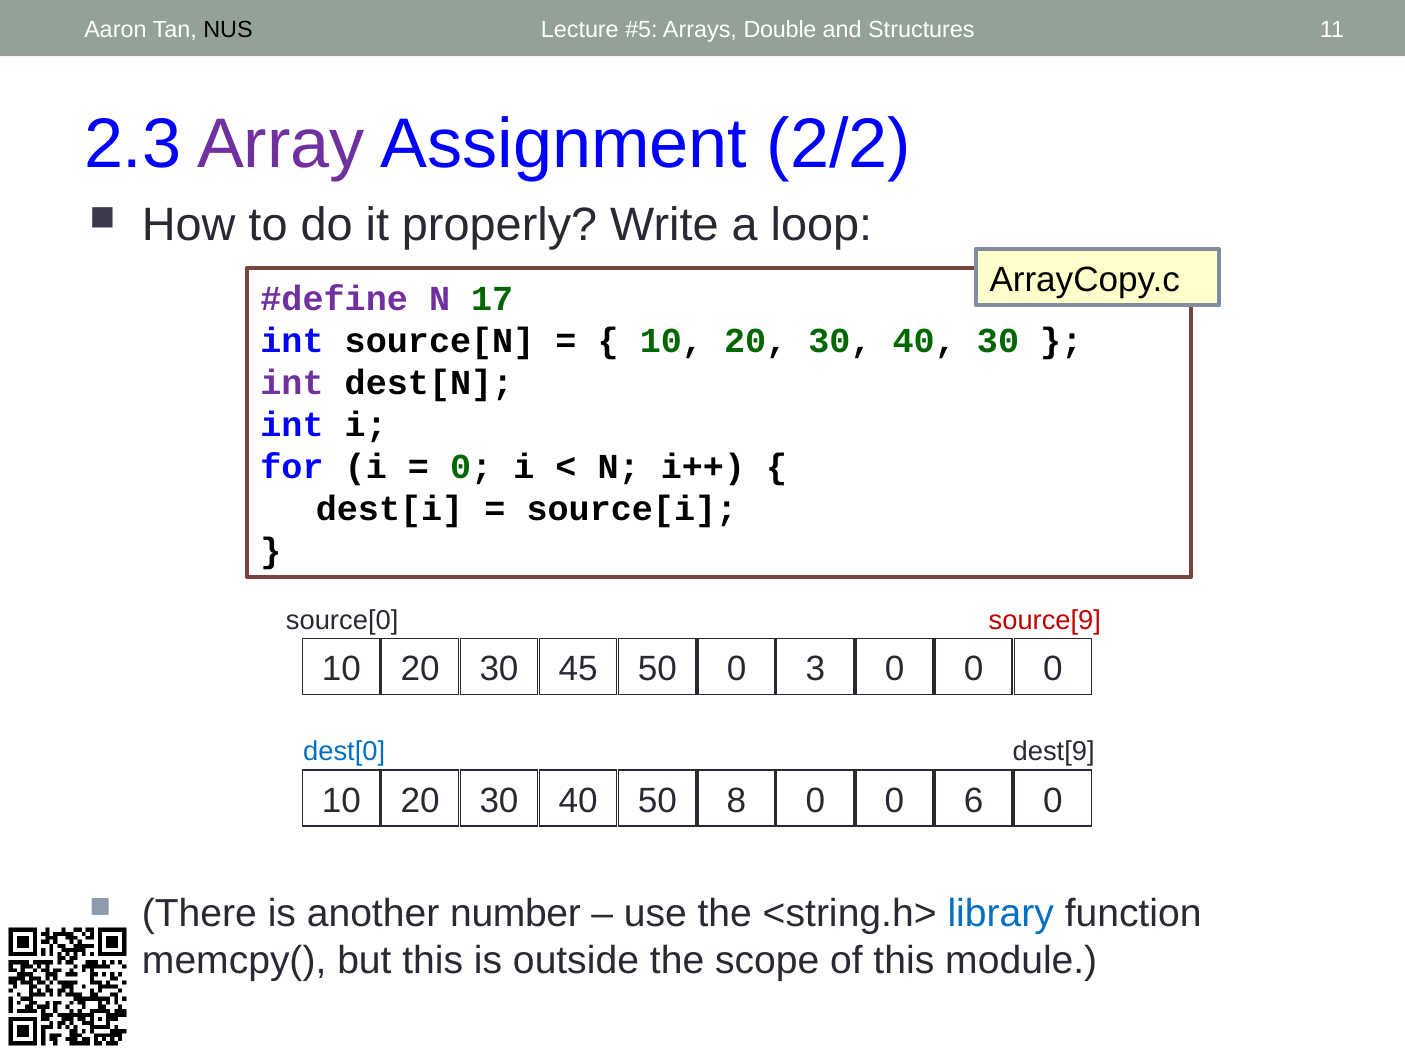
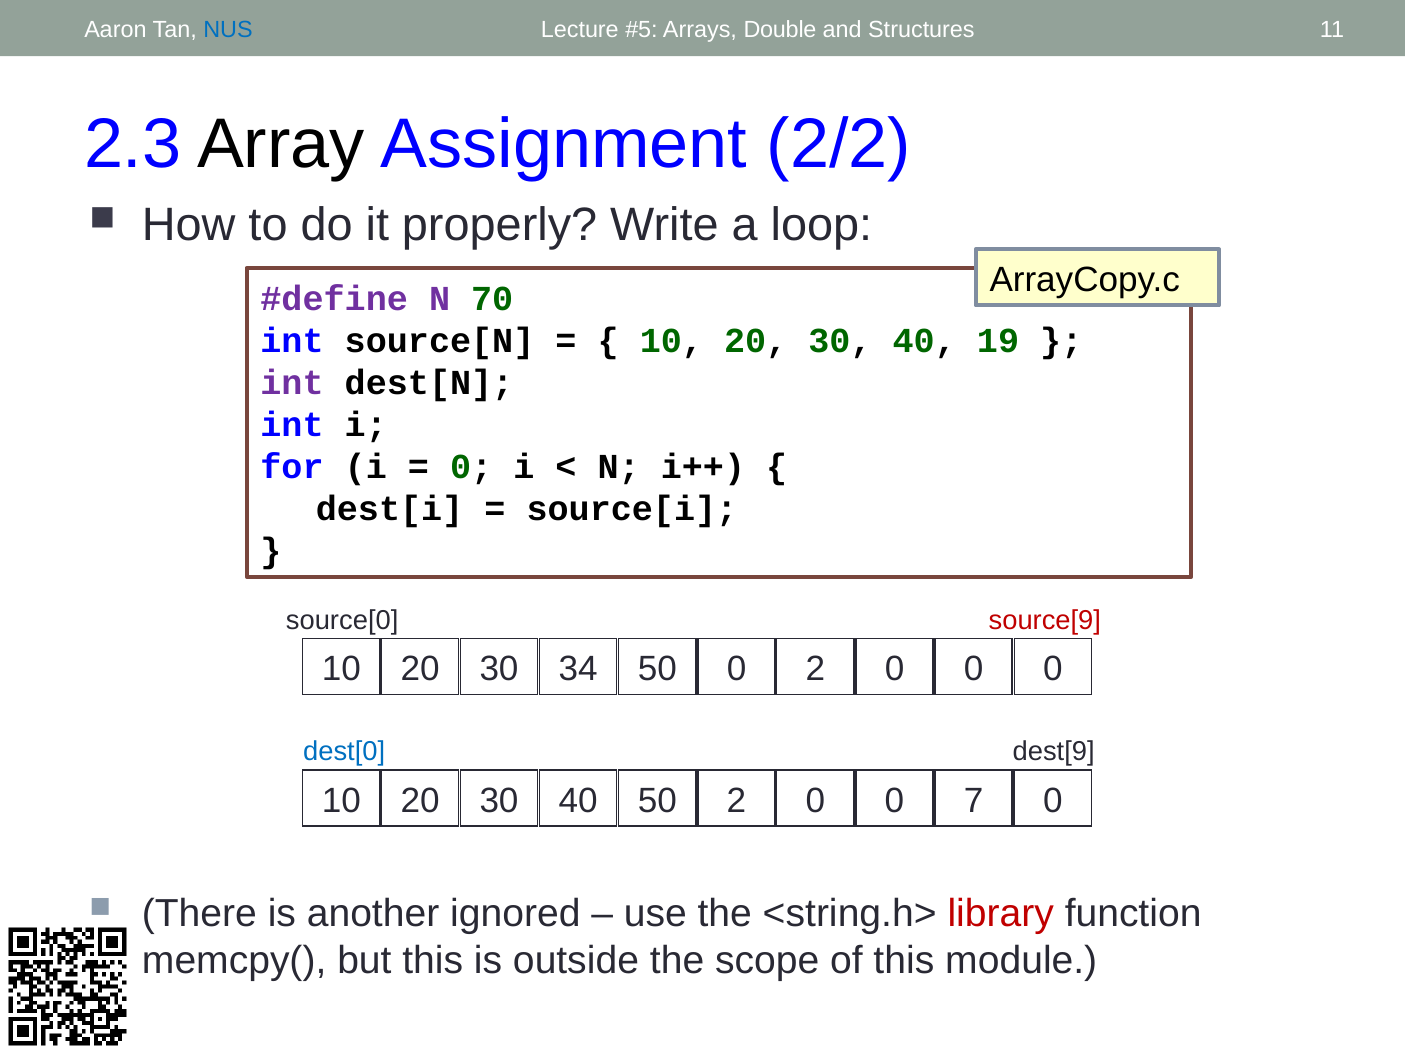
NUS colour: black -> blue (228, 30)
Array colour: purple -> black (281, 144)
17: 17 -> 70 (492, 299)
40 30: 30 -> 19 (998, 341)
45: 45 -> 34 (578, 670)
0 3: 3 -> 2 (815, 670)
50 8: 8 -> 2 (736, 801)
6: 6 -> 7 (974, 801)
number: number -> ignored (515, 914)
library colour: blue -> red (1001, 914)
